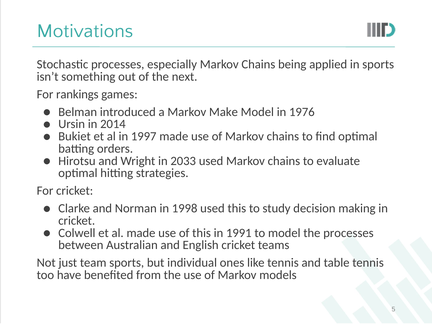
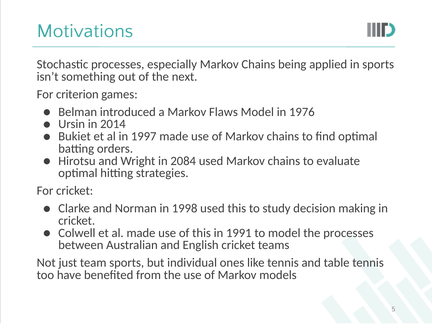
rankings: rankings -> criterion (77, 94)
Make: Make -> Flaws (223, 112)
2033: 2033 -> 2084 (183, 161)
